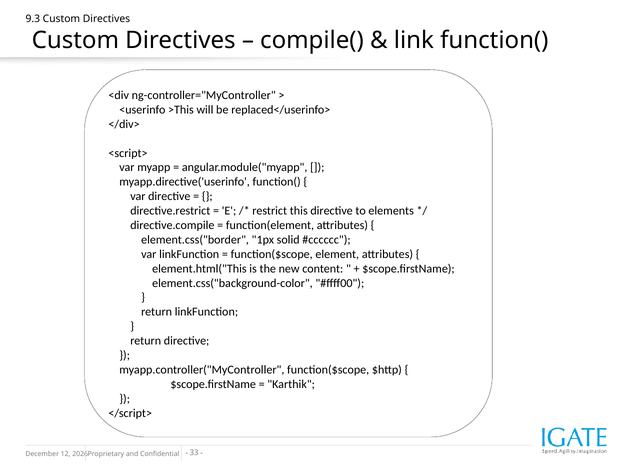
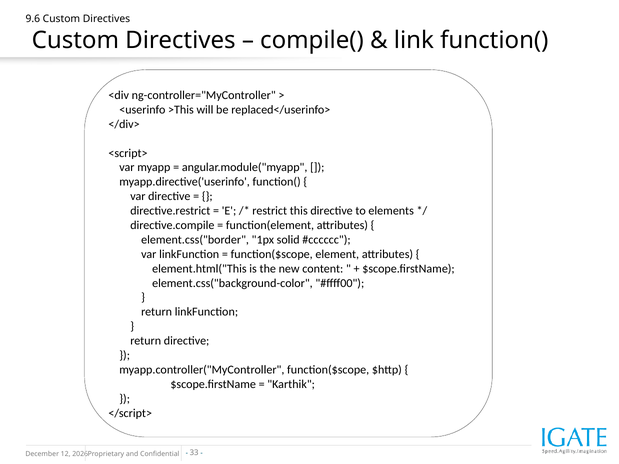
9.3: 9.3 -> 9.6 (33, 19)
